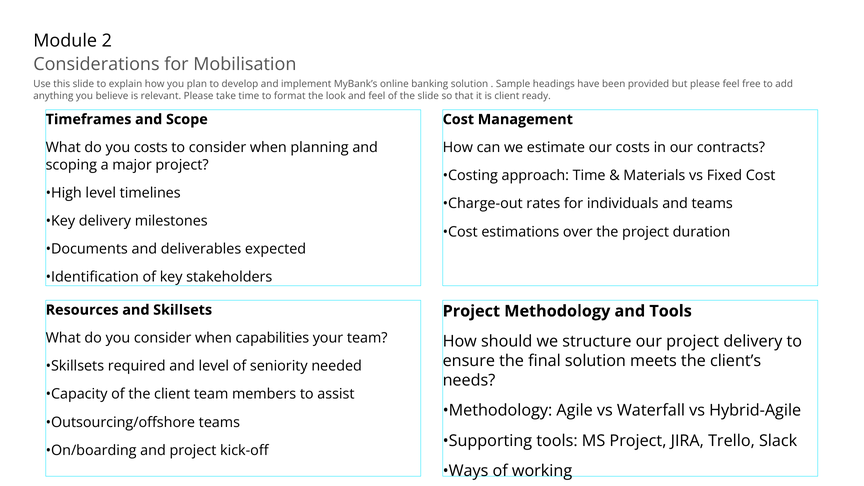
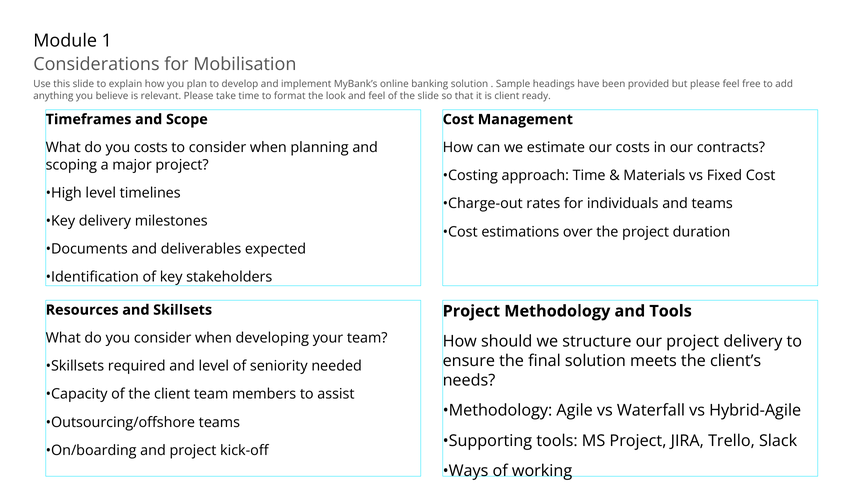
2: 2 -> 1 (107, 41)
capabilities: capabilities -> developing (272, 338)
